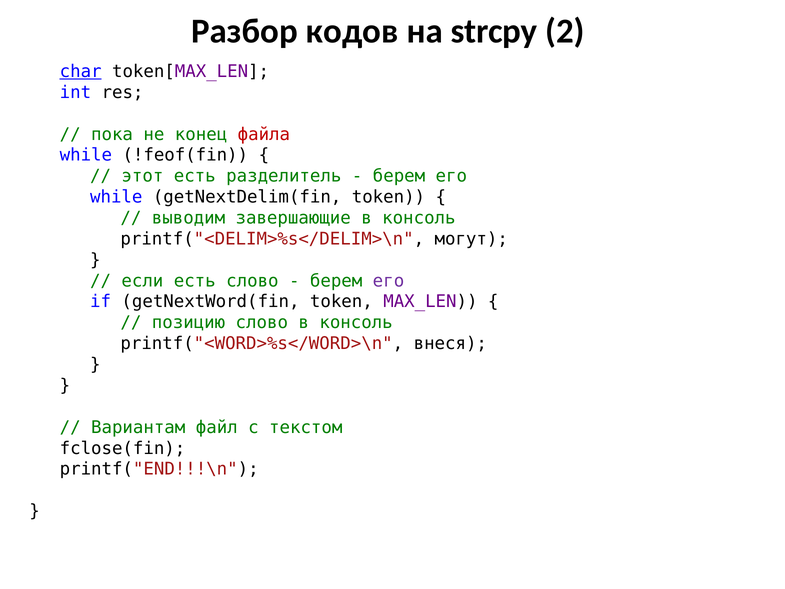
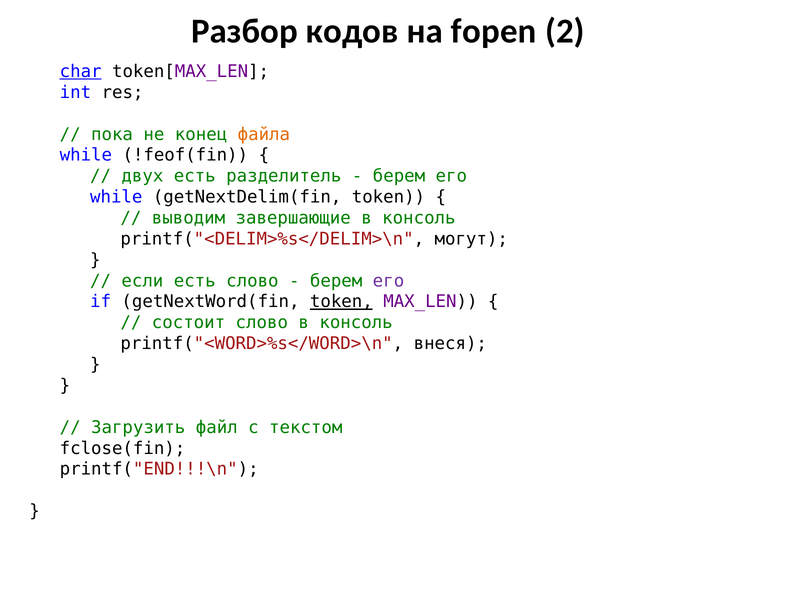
strcpy: strcpy -> fopen (494, 31)
файла colour: red -> orange (264, 134)
этот: этот -> двух (142, 176)
token underline: none -> present (341, 302)
позицию: позицию -> состоит (189, 323)
Вариантам: Вариантам -> Загрузить (138, 427)
